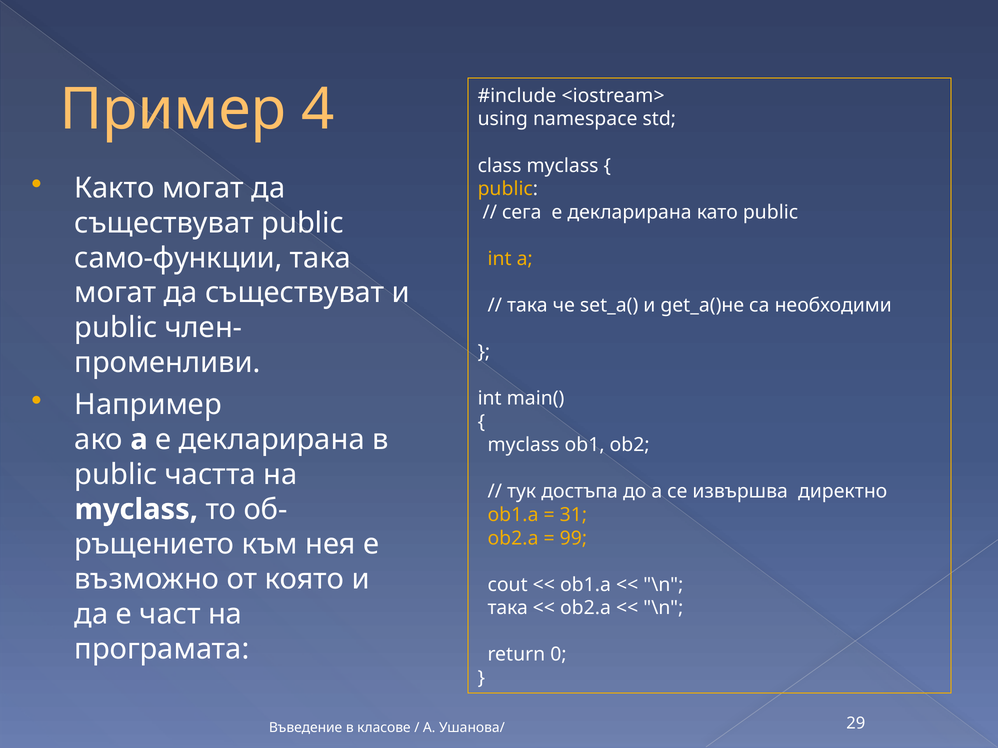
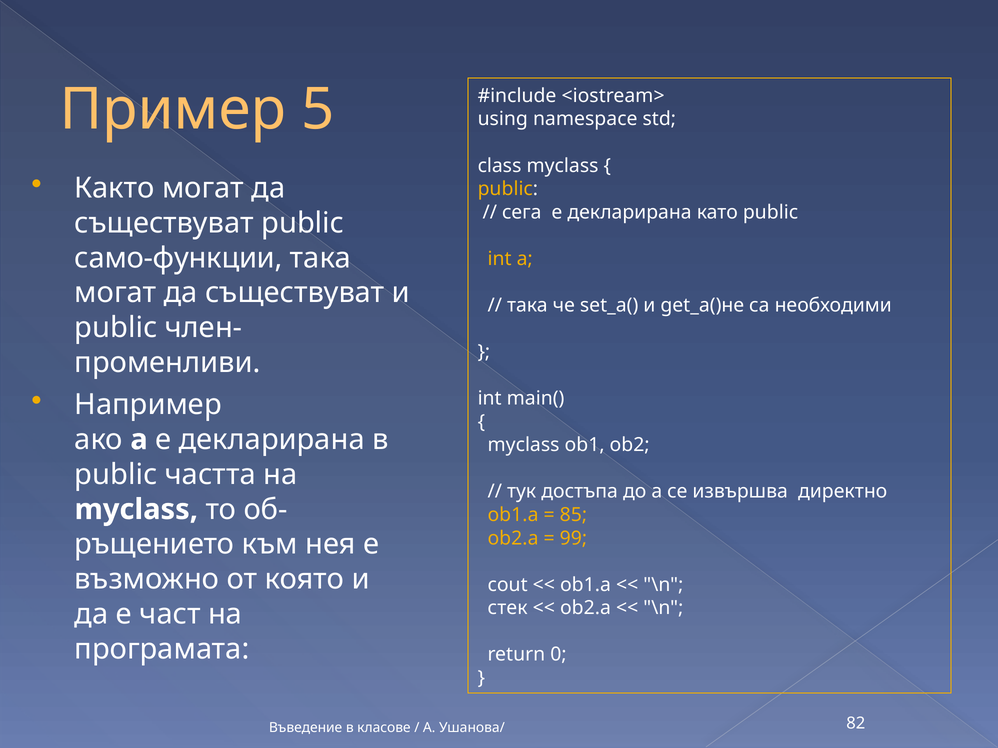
4: 4 -> 5 (318, 110)
31: 31 -> 85 (573, 515)
така: така -> стек (508, 608)
29: 29 -> 82 (856, 724)
